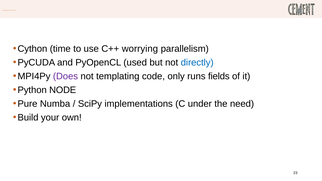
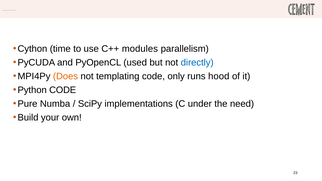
worrying: worrying -> modules (140, 49)
Does colour: purple -> orange (65, 76)
fields: fields -> hood (219, 76)
Python NODE: NODE -> CODE (63, 90)
